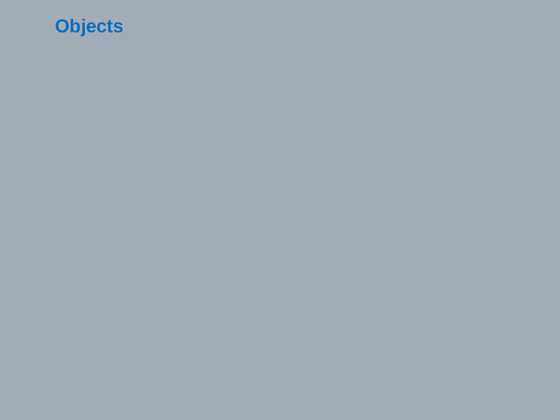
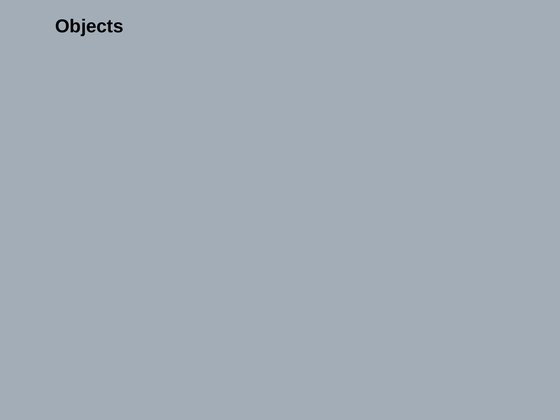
Objects colour: blue -> black (89, 26)
